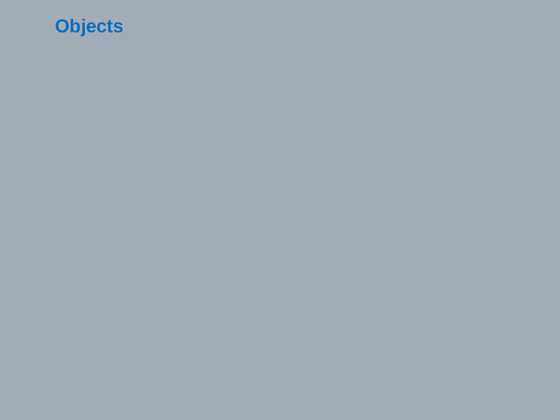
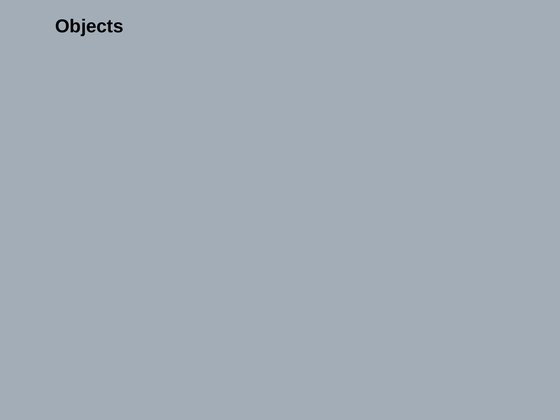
Objects colour: blue -> black (89, 26)
